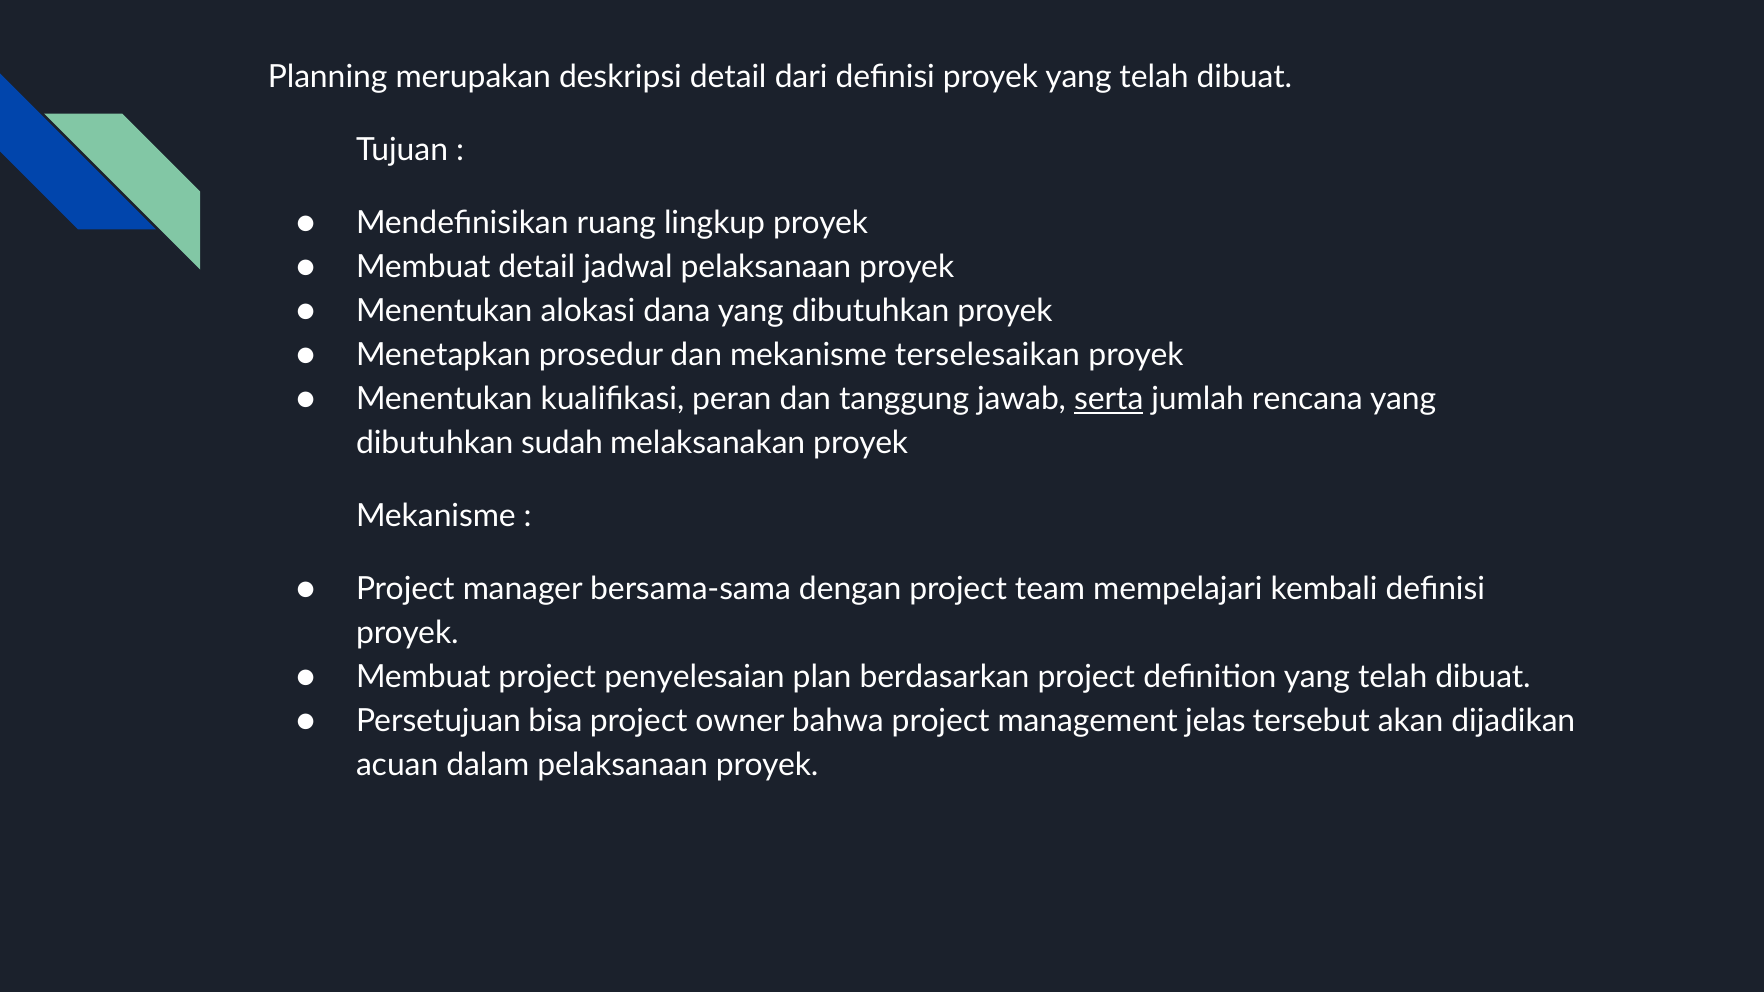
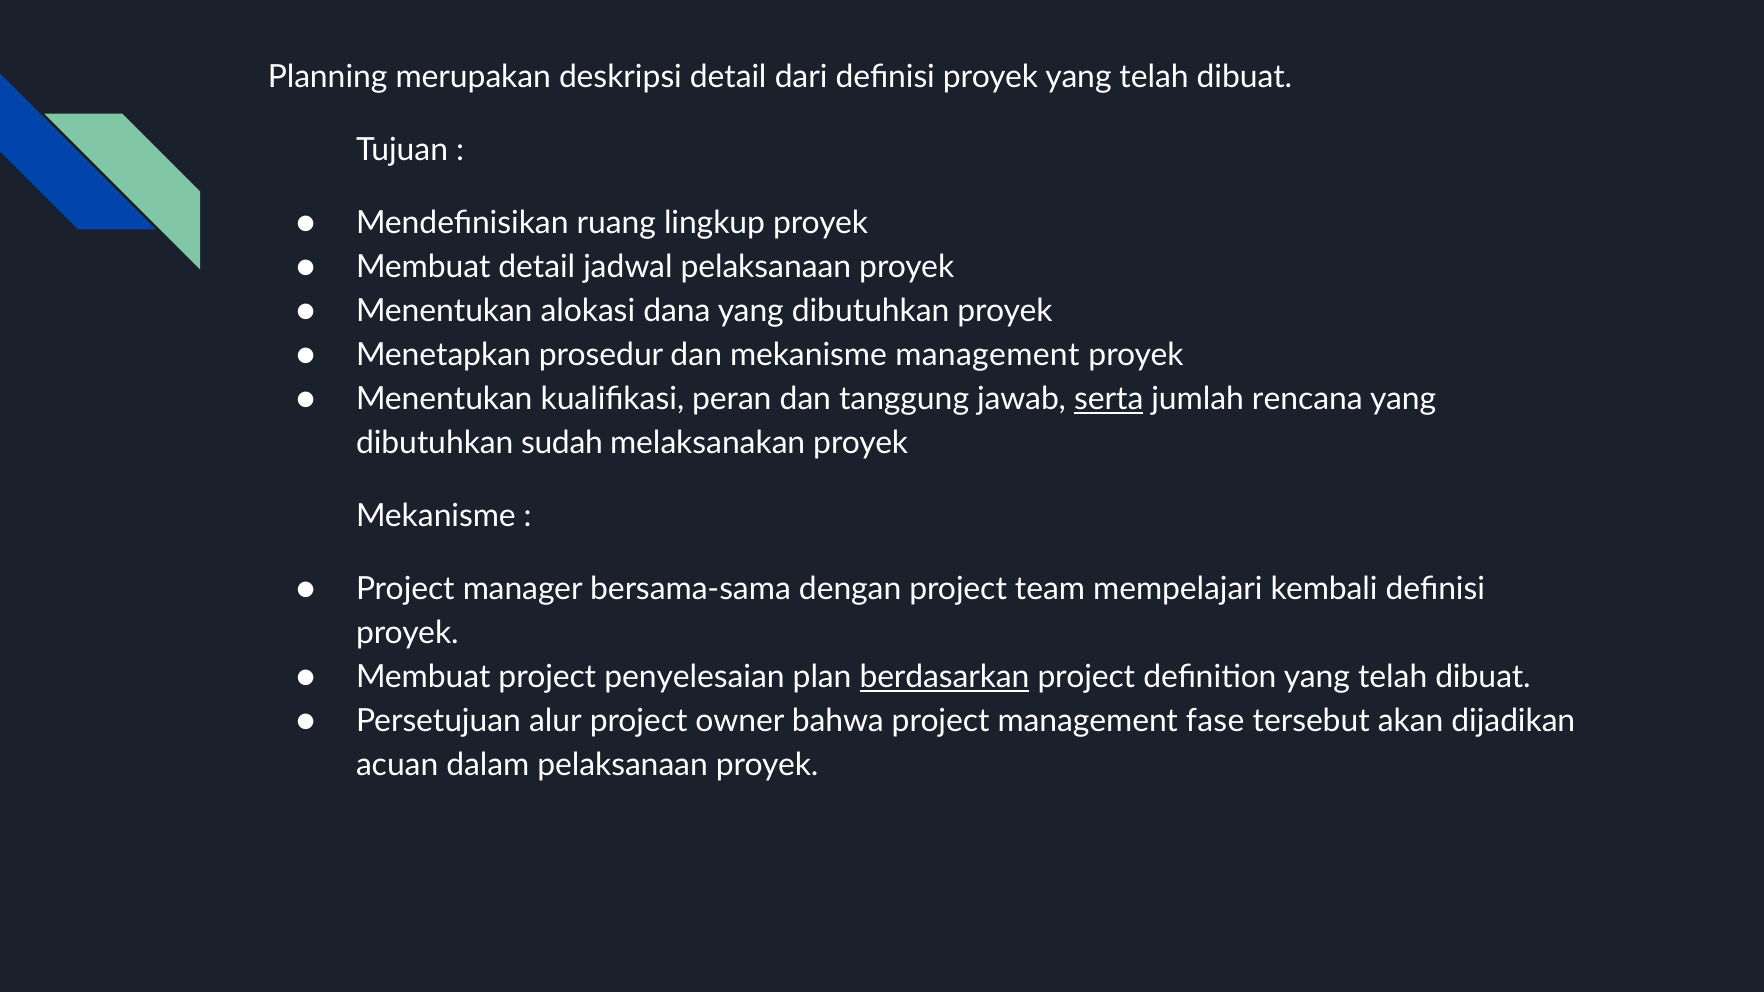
mekanisme terselesaikan: terselesaikan -> management (987, 355)
berdasarkan underline: none -> present (945, 677)
bisa: bisa -> alur (555, 721)
jelas: jelas -> fase (1215, 721)
